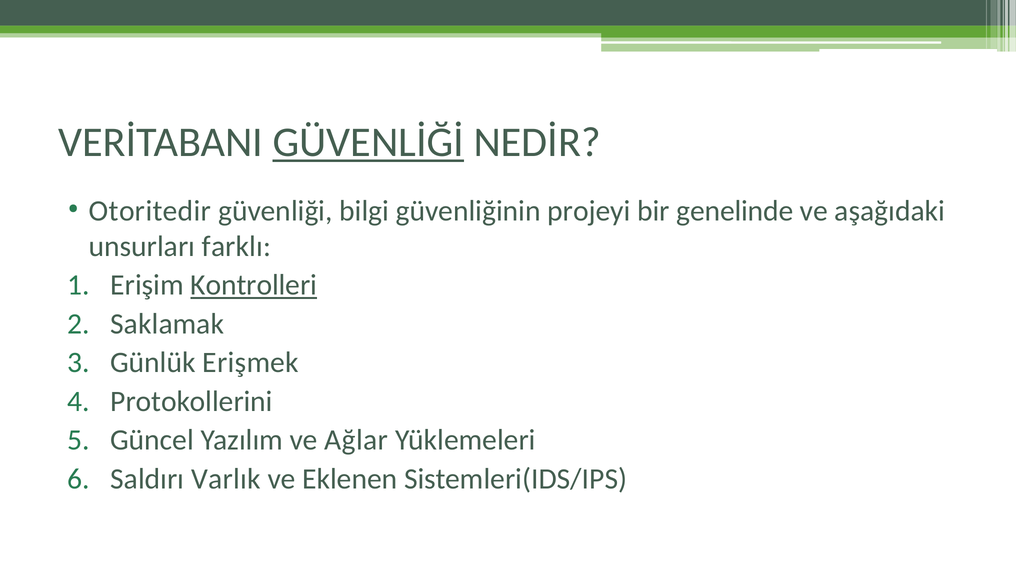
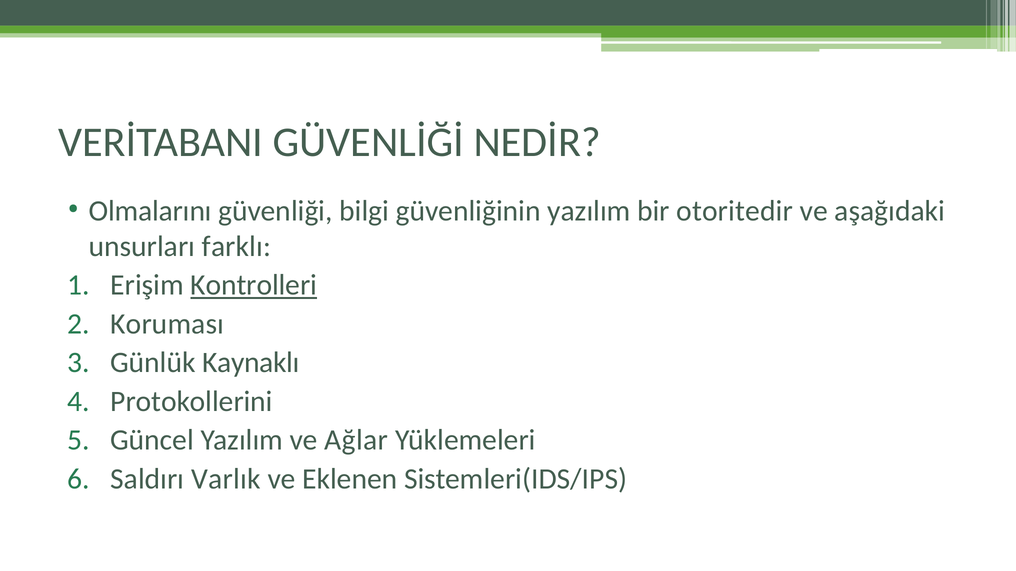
GÜVENLİĞİ underline: present -> none (368, 143)
Otoritedir: Otoritedir -> Olmalarını (150, 211)
güvenliğinin projeyi: projeyi -> yazılım (589, 211)
genelinde: genelinde -> otoritedir (735, 211)
Saklamak: Saklamak -> Koruması (167, 324)
Erişmek: Erişmek -> Kaynaklı (251, 363)
